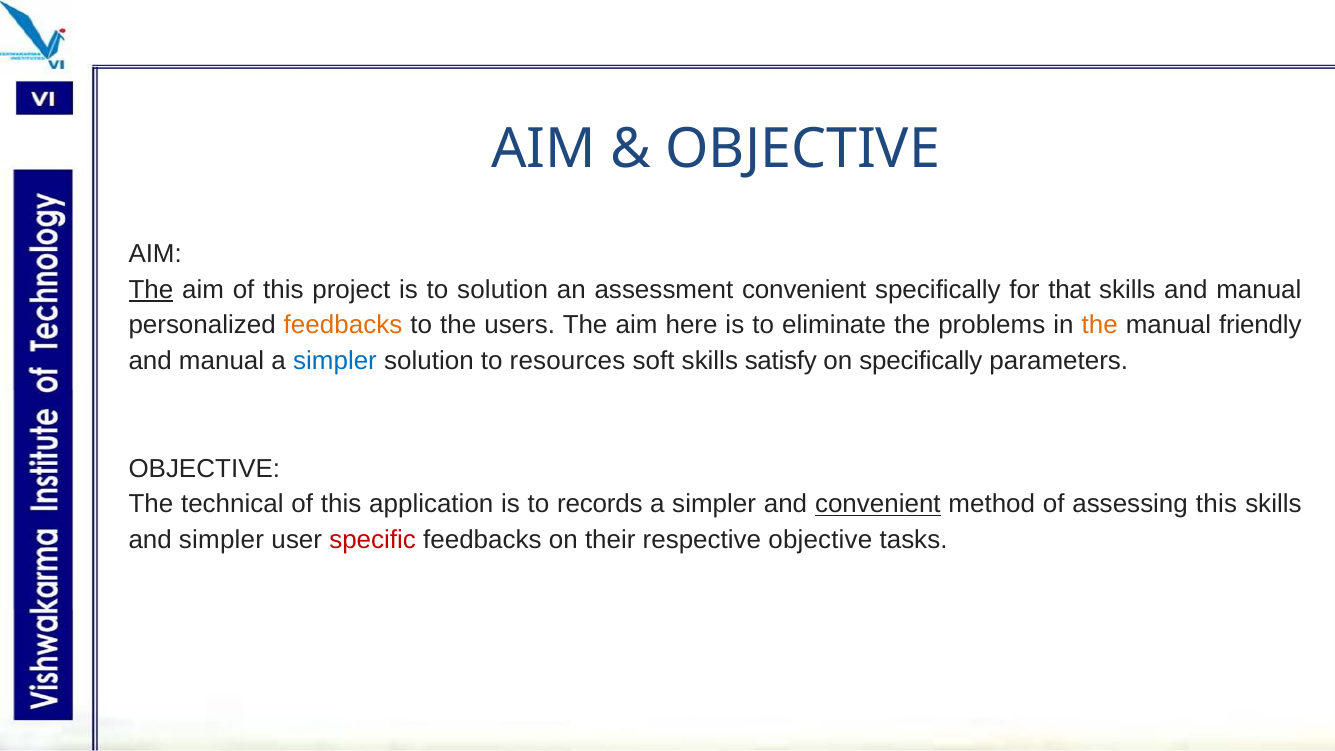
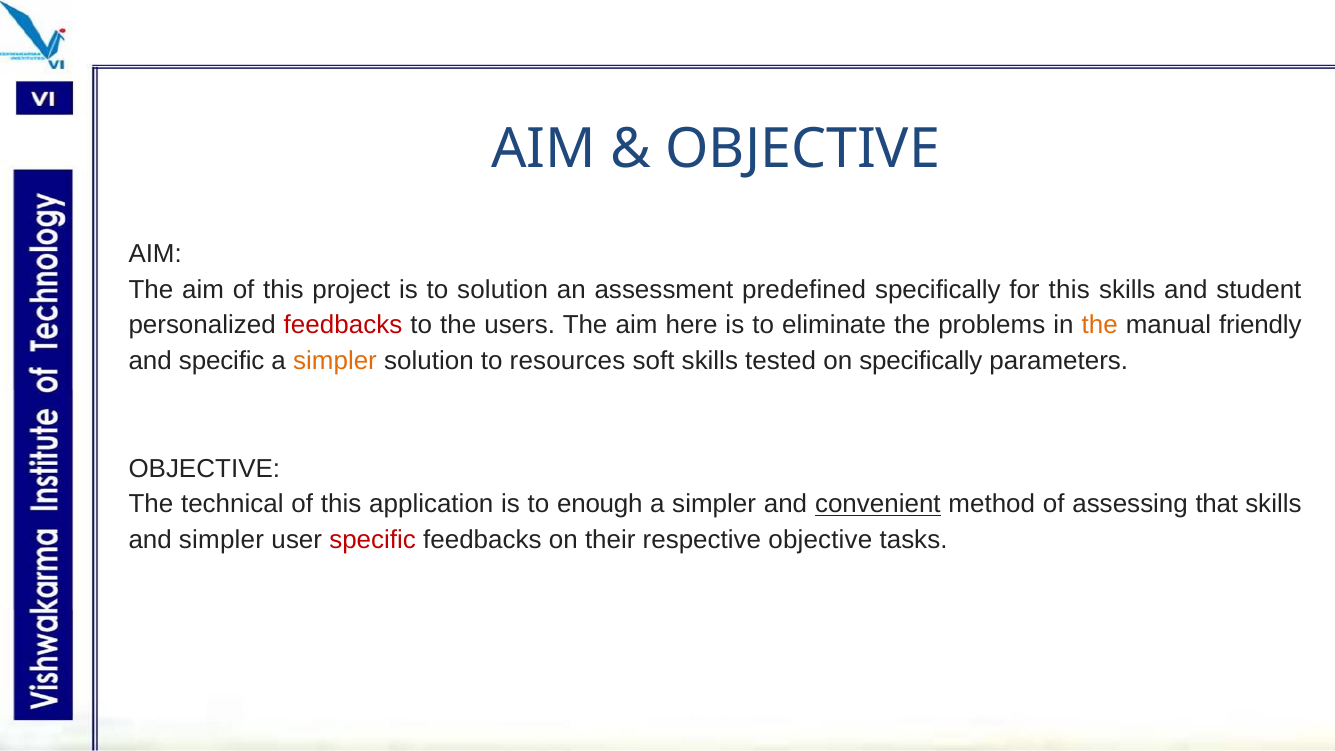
The underline: present -> none (151, 290)
assessment convenient: convenient -> predefined (804, 290)
for that: that -> this (1069, 290)
skills and manual: manual -> student (1259, 290)
feedbacks colour: orange -> red (343, 325)
manual: manual -> specific (222, 361)
simpler colour: blue -> orange (335, 361)
satisfy: satisfy -> tested (781, 361)
records: records -> enough (600, 504)
assessing this: this -> that (1217, 504)
